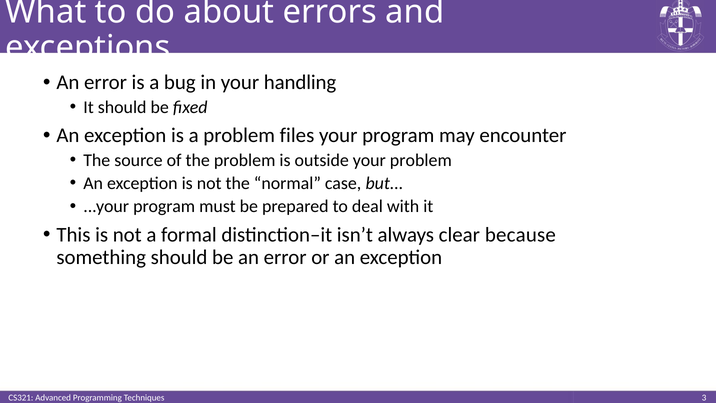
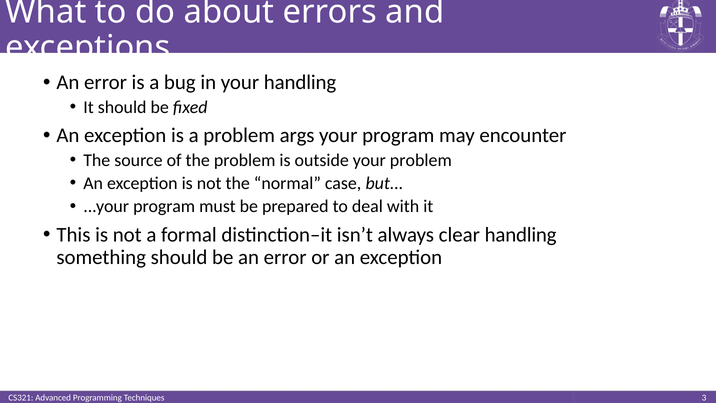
files: files -> args (297, 135)
clear because: because -> handling (521, 235)
